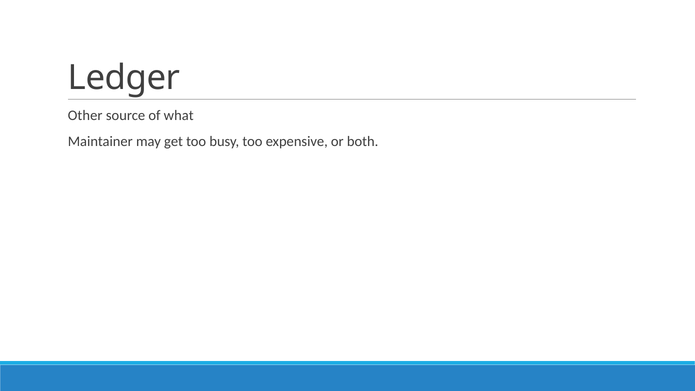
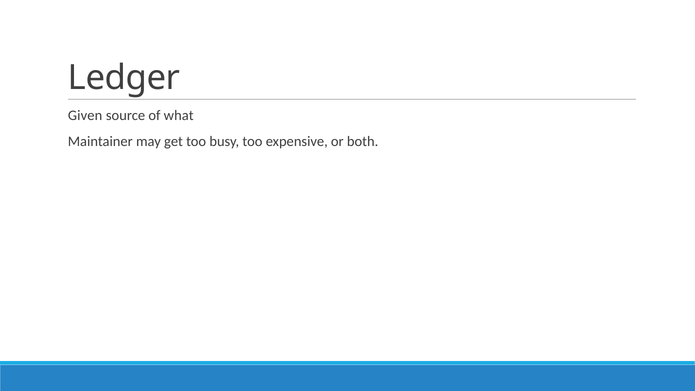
Other: Other -> Given (85, 116)
